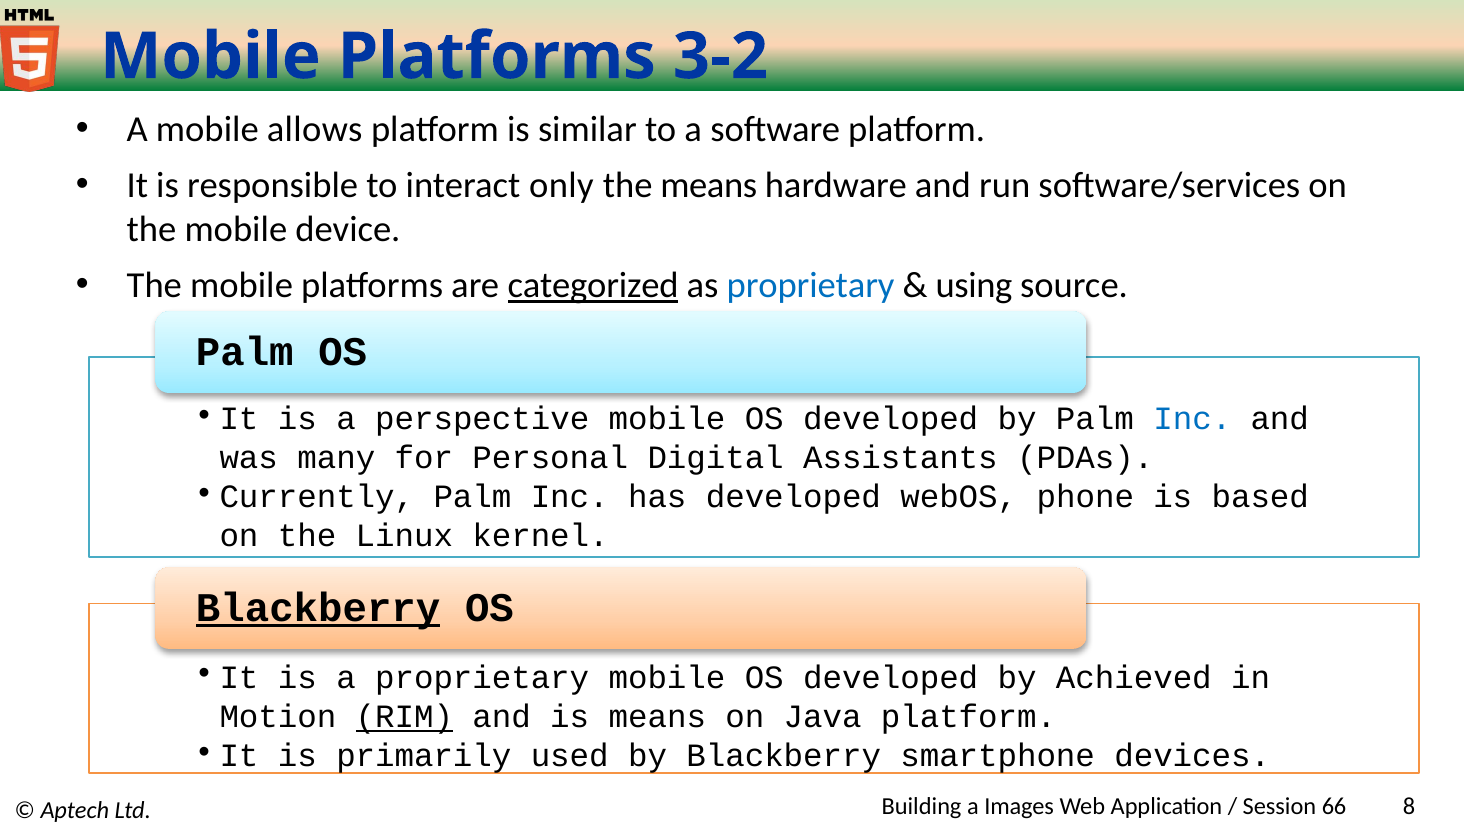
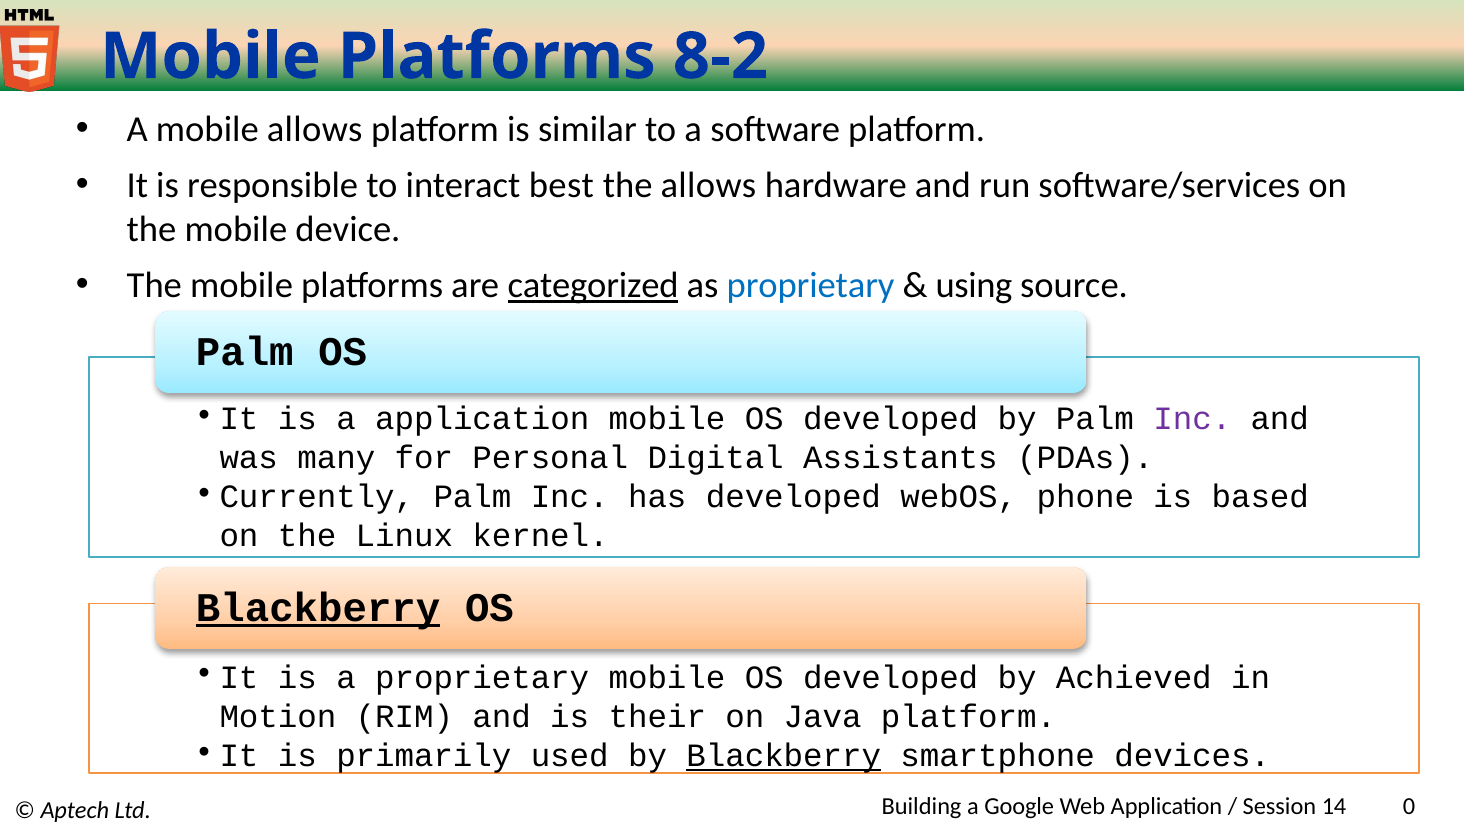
3-2: 3-2 -> 8-2 (720, 57)
only: only -> best (561, 186)
the means: means -> allows (708, 186)
a perspective: perspective -> application (482, 419)
Inc colour: blue -> purple (1192, 419)
RIM underline: present -> none (404, 716)
is means: means -> their (657, 716)
Blackberry underline: none -> present (784, 755)
Images: Images -> Google (1019, 806)
66: 66 -> 14 (1334, 806)
8: 8 -> 0 (1409, 806)
